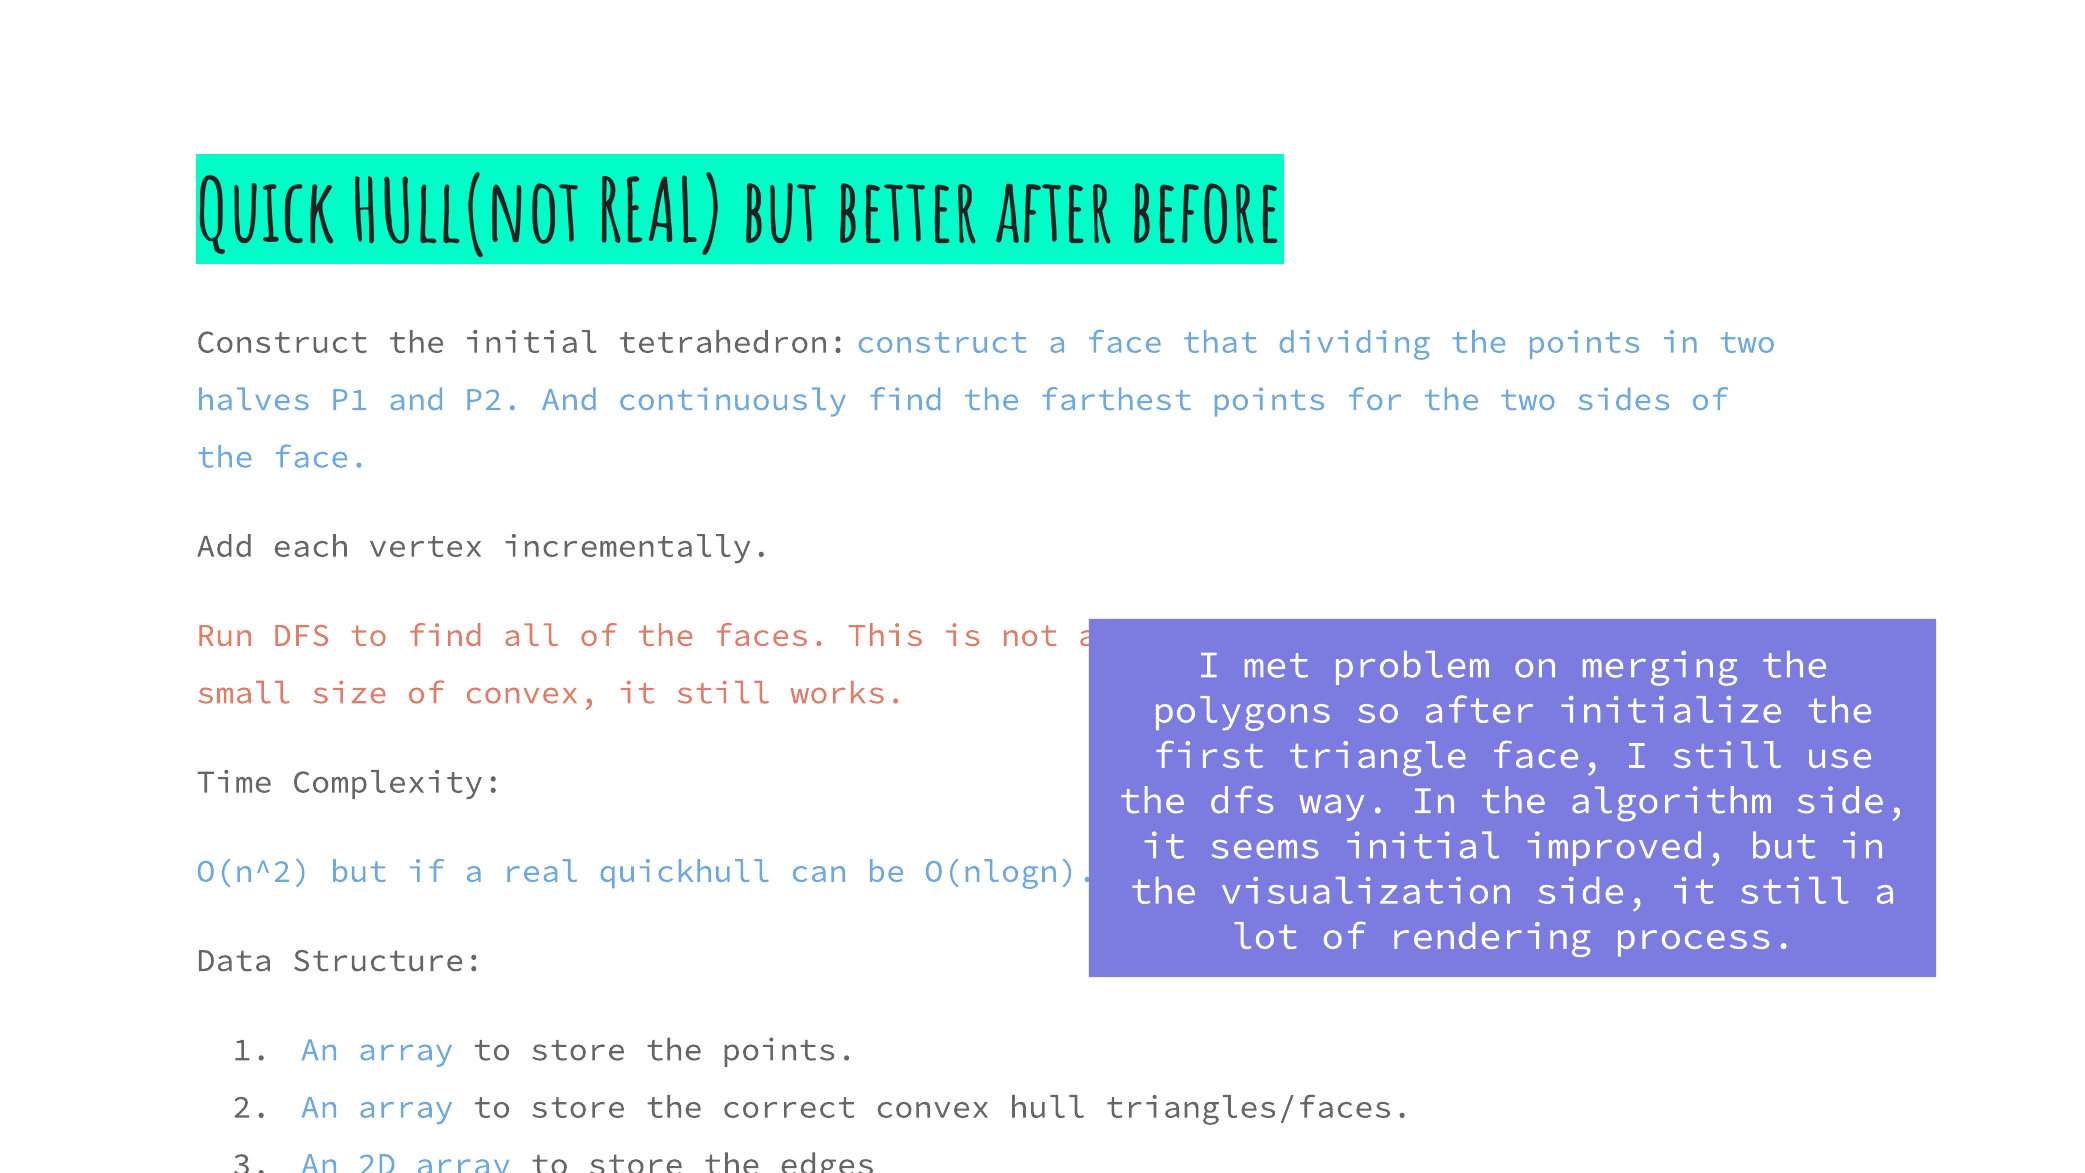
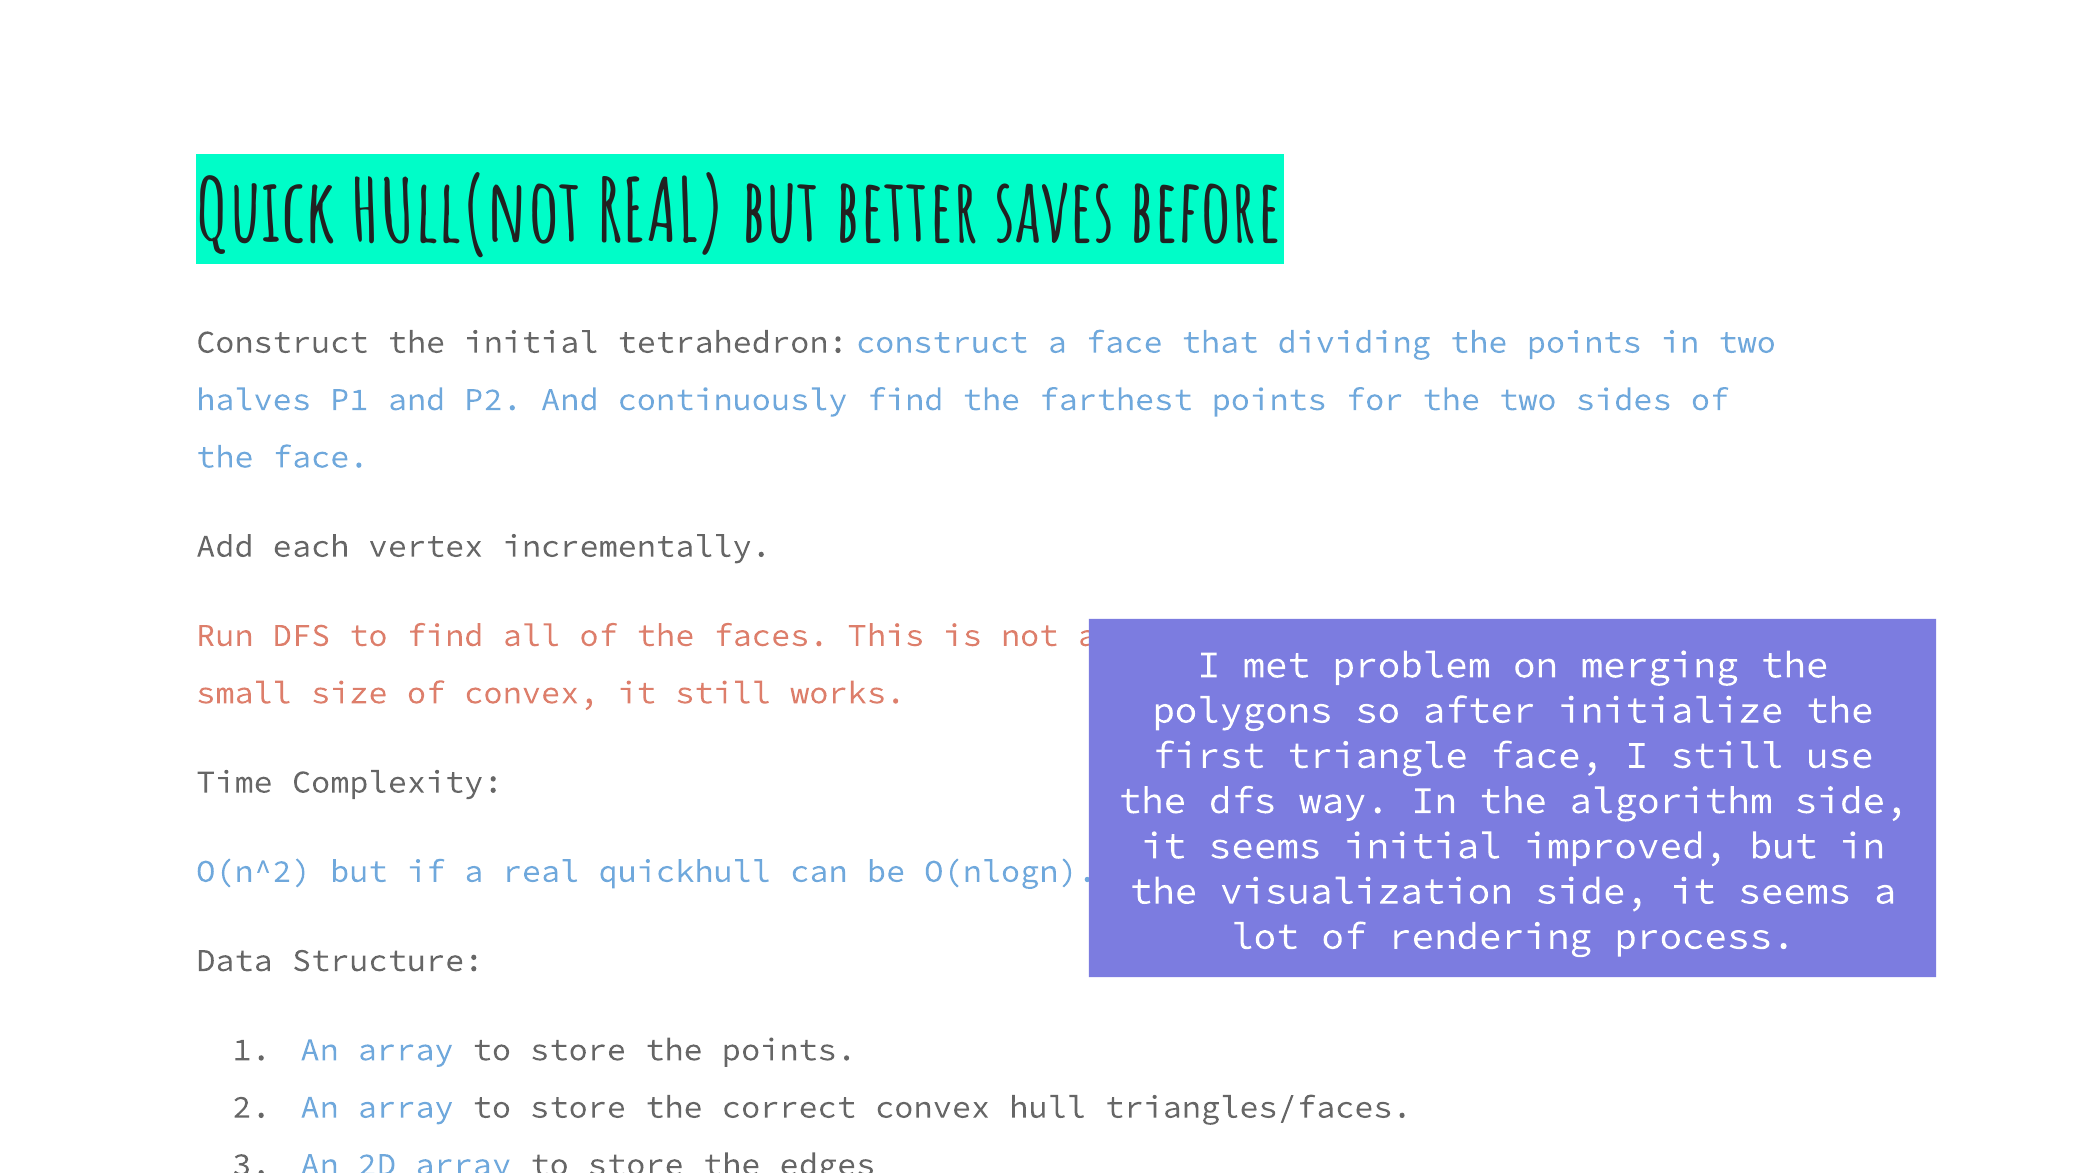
better after: after -> saves (1055, 214)
visualization side it still: still -> seems (1795, 891)
